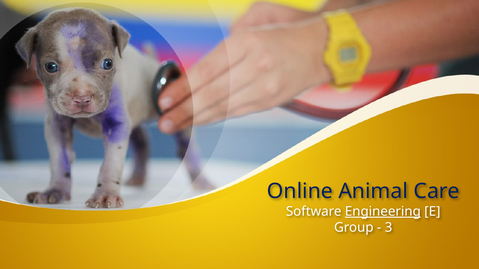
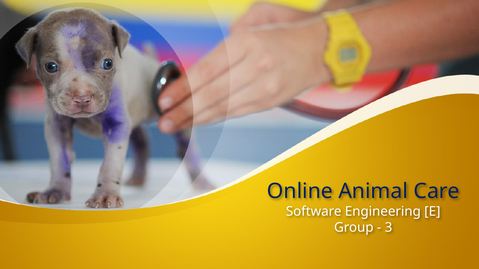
Engineering underline: present -> none (383, 212)
